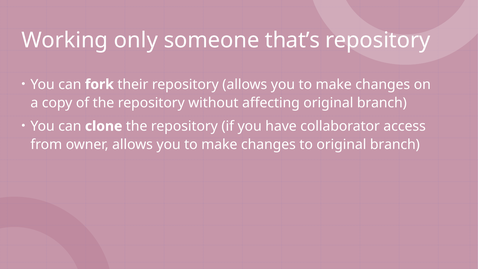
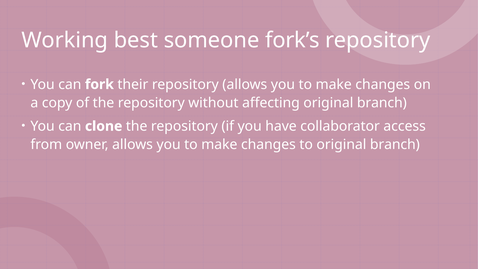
only: only -> best (136, 40)
that’s: that’s -> fork’s (292, 40)
